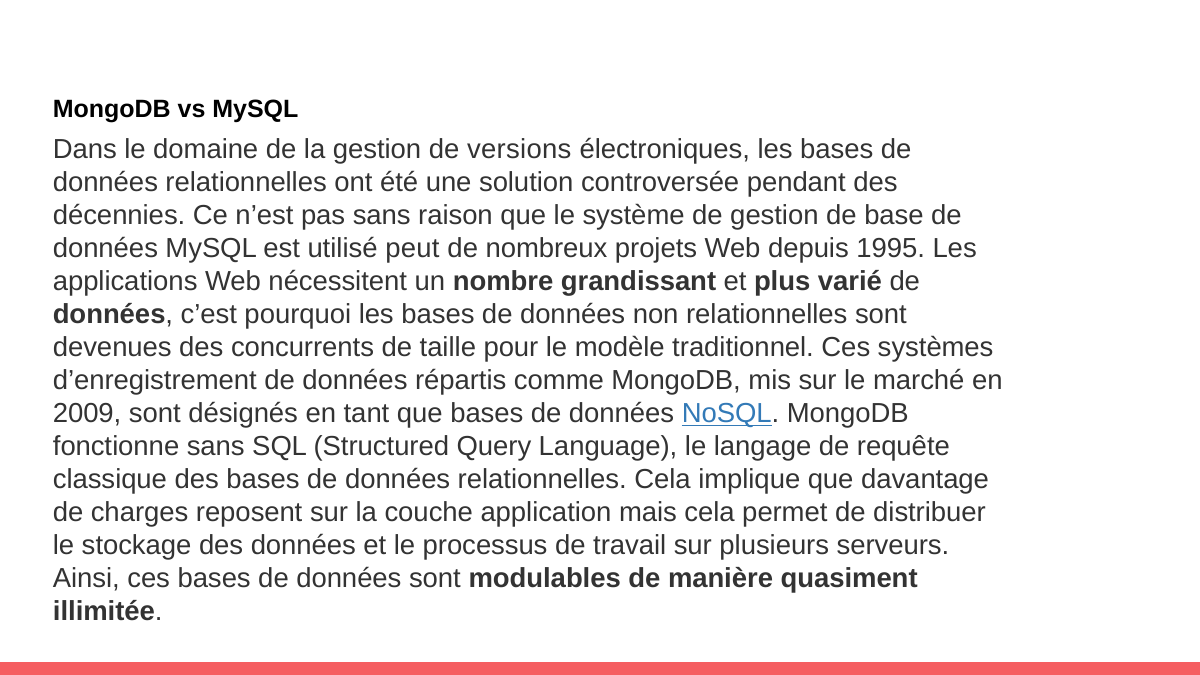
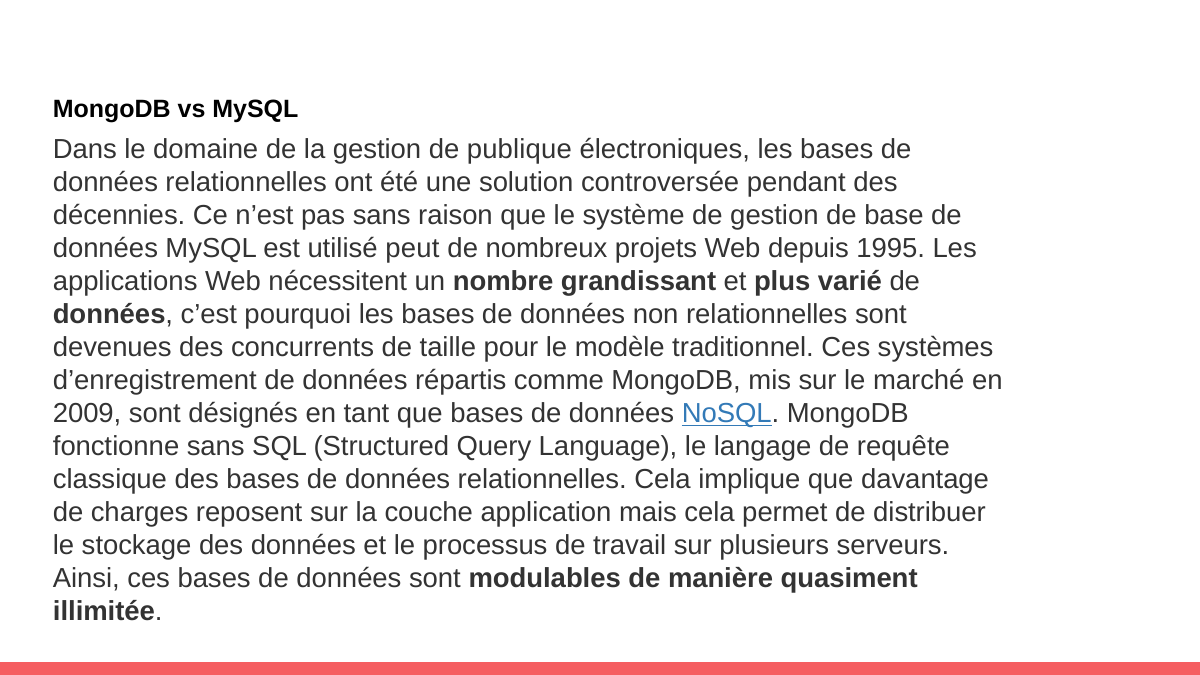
versions: versions -> publique (519, 150)
